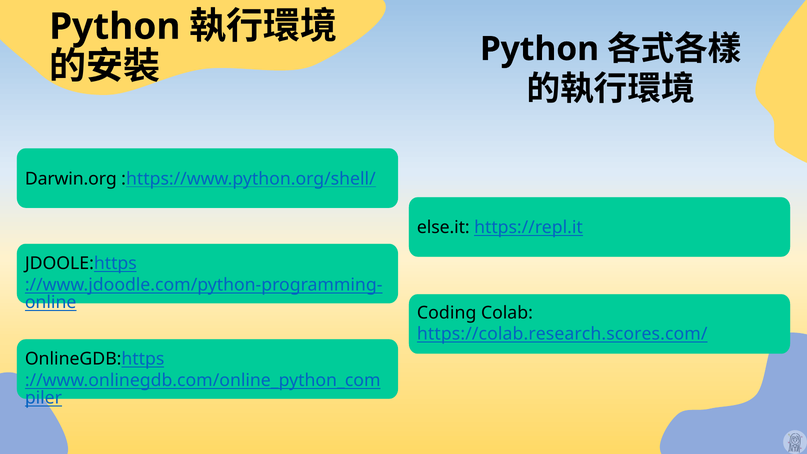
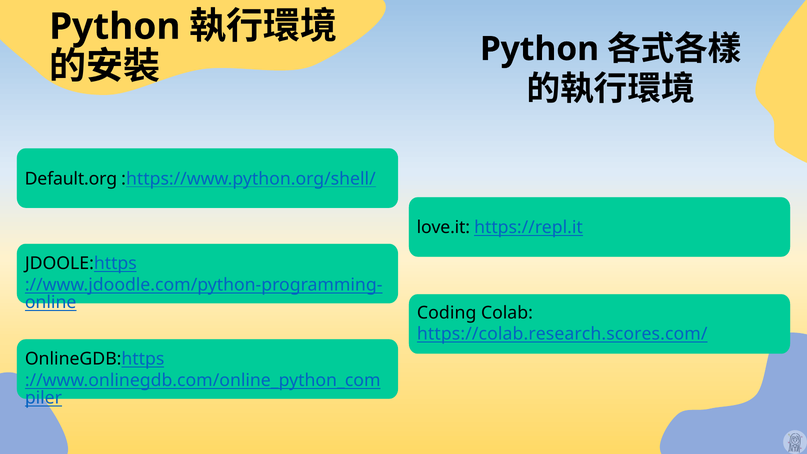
Darwin.org: Darwin.org -> Default.org (71, 179)
else.it: else.it -> love.it (443, 228)
